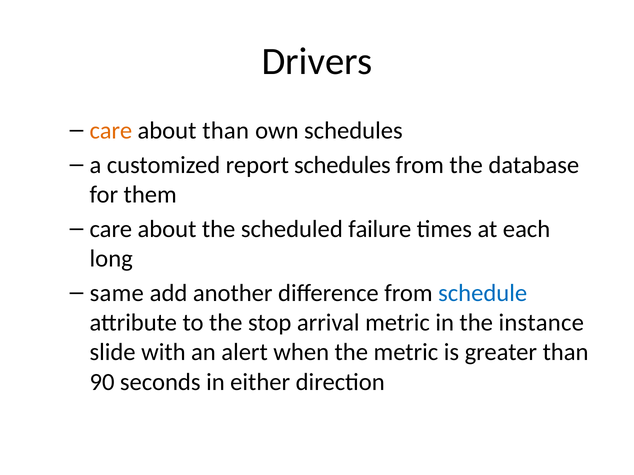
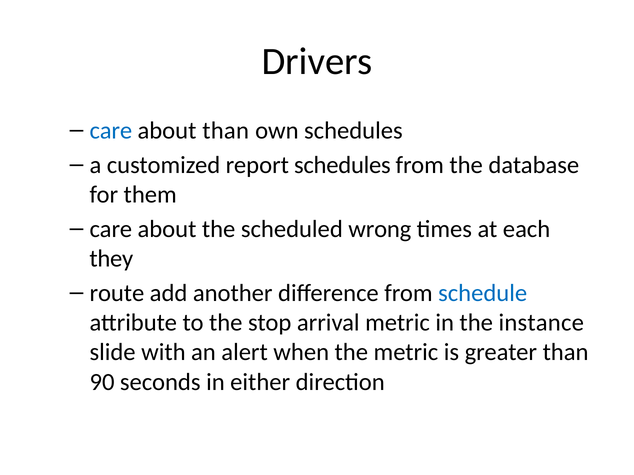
care colour: orange -> blue (111, 131)
failure: failure -> wrong (380, 229)
long: long -> they (111, 259)
same: same -> route (117, 293)
